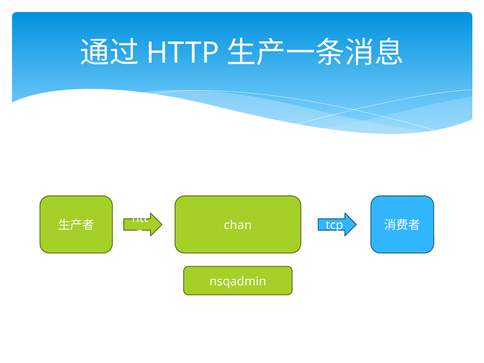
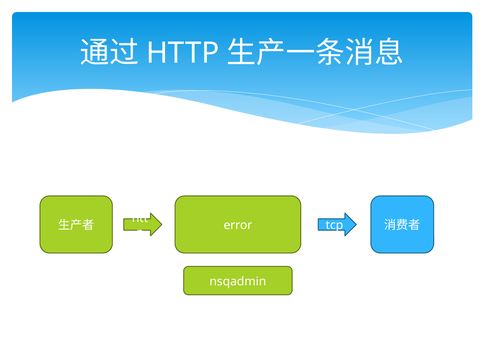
chan: chan -> error (238, 225)
